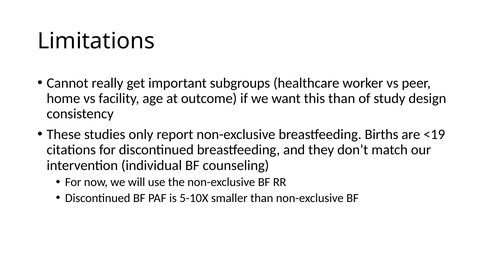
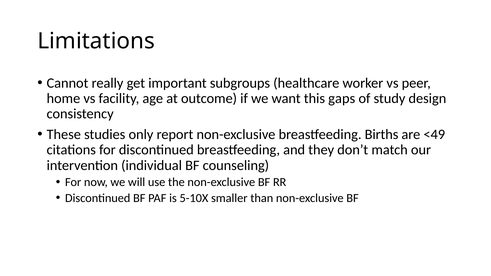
this than: than -> gaps (342, 98)
<19: <19 -> <49 (434, 135)
